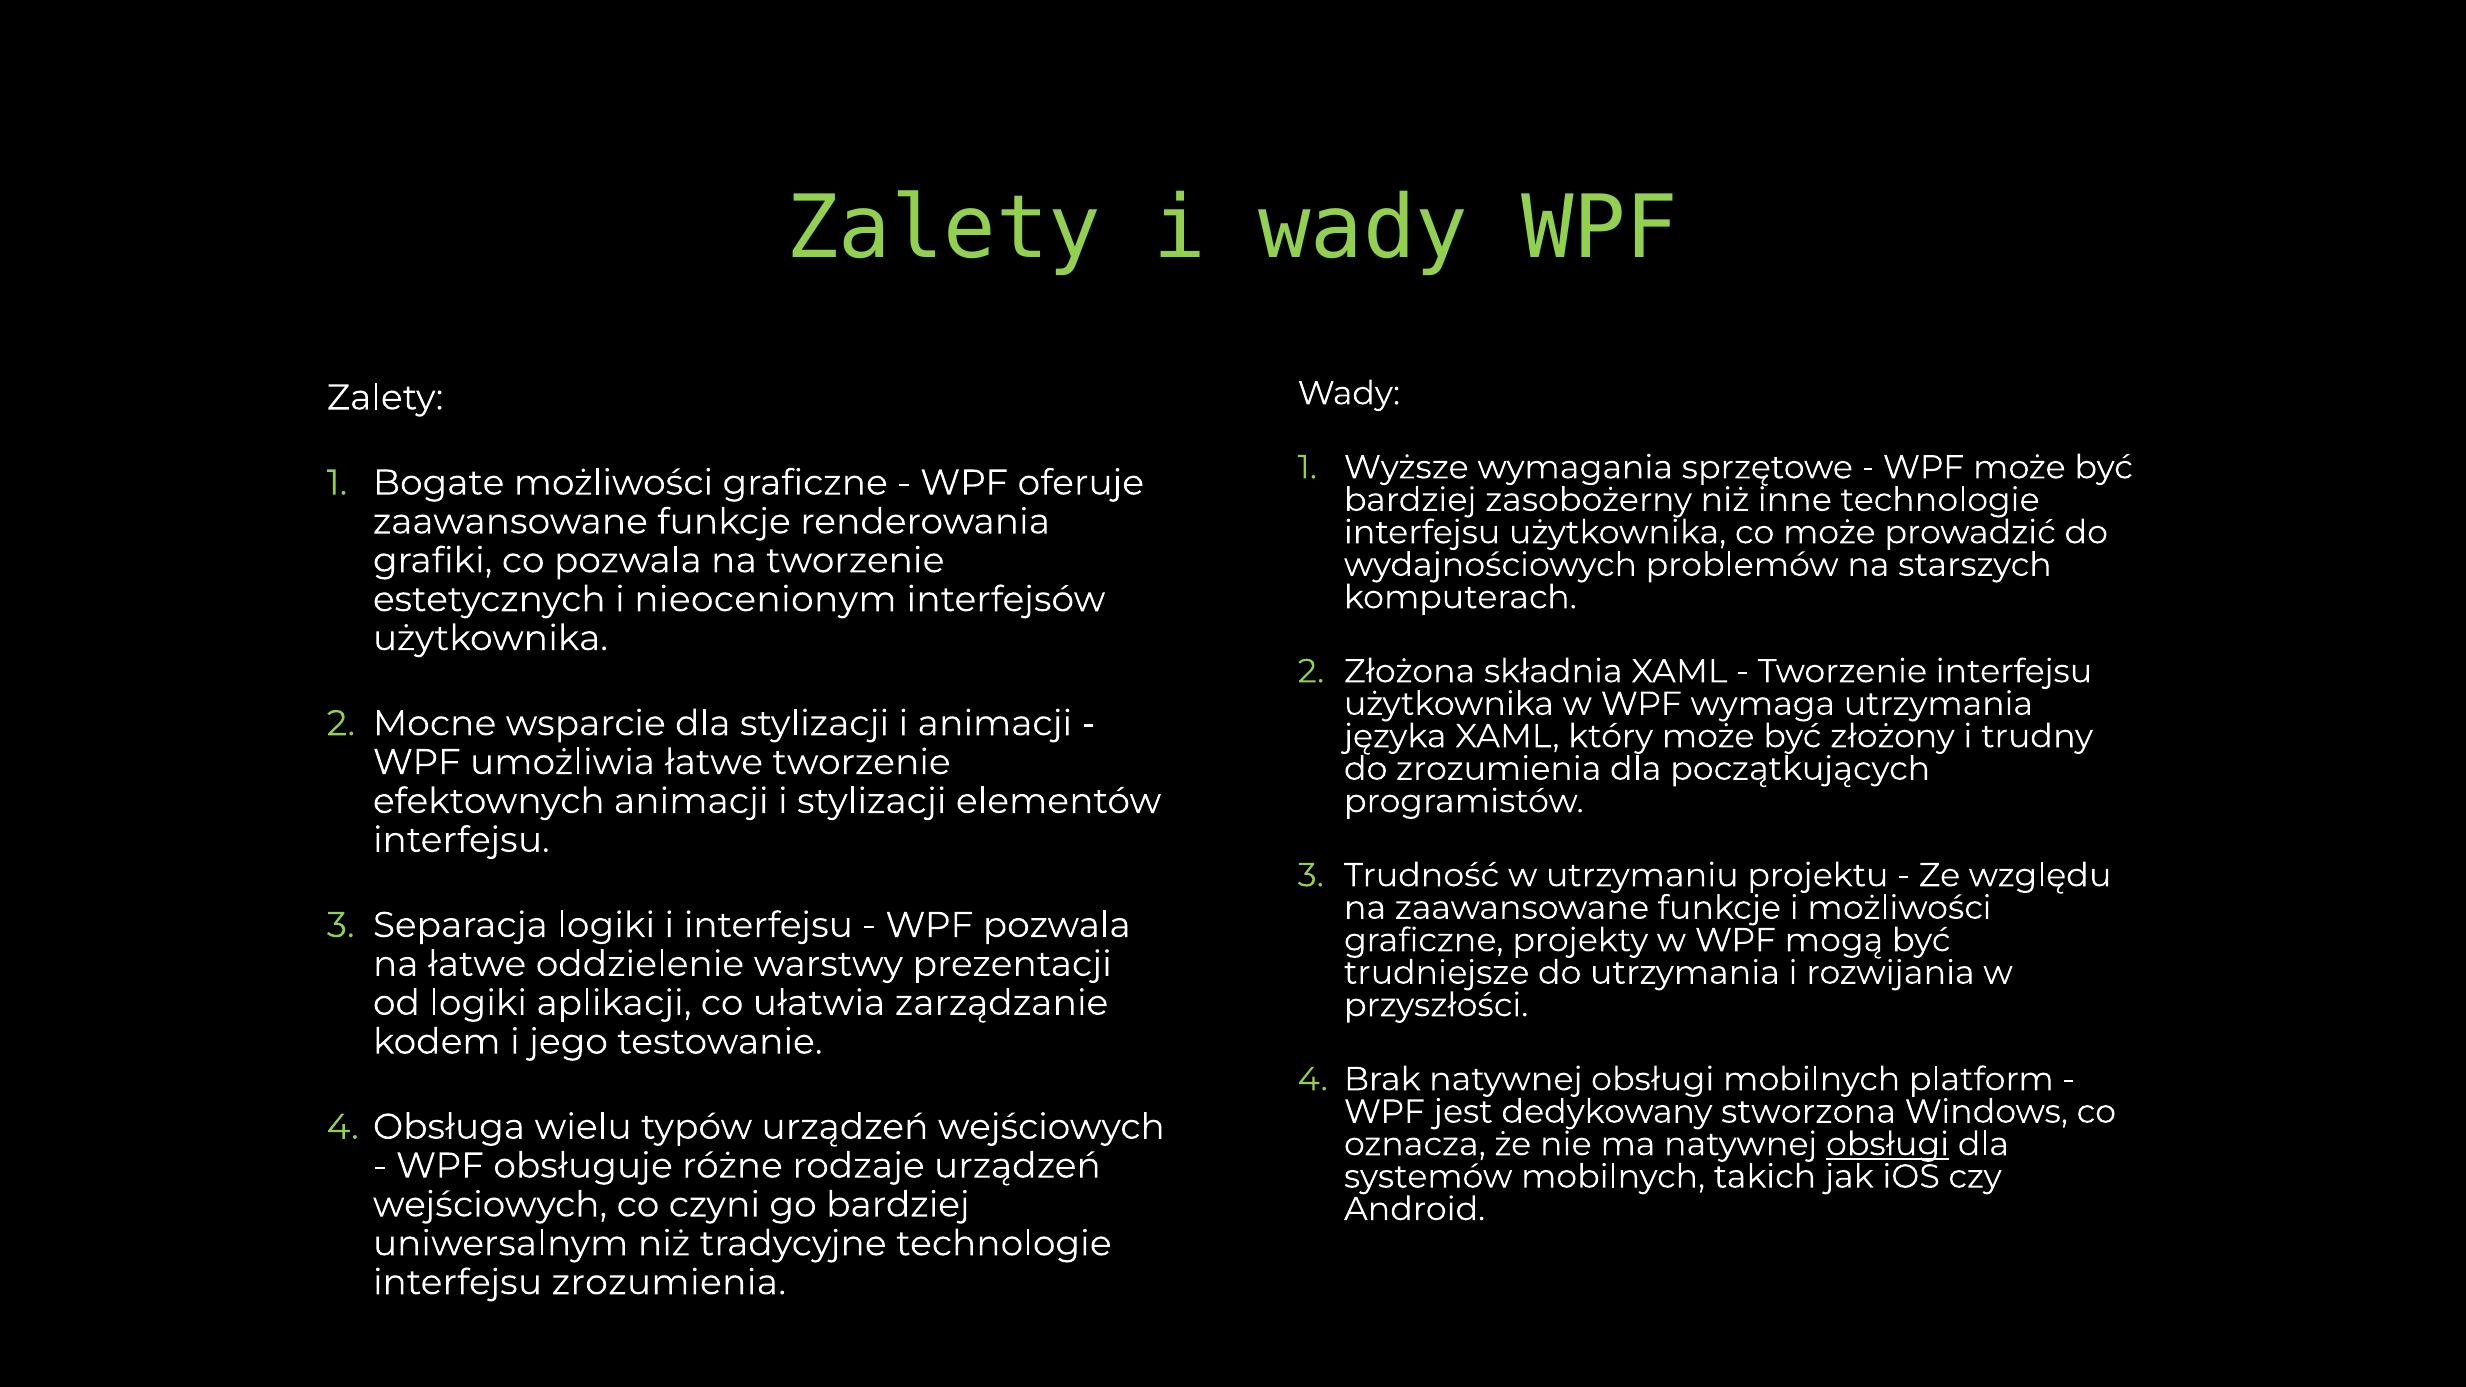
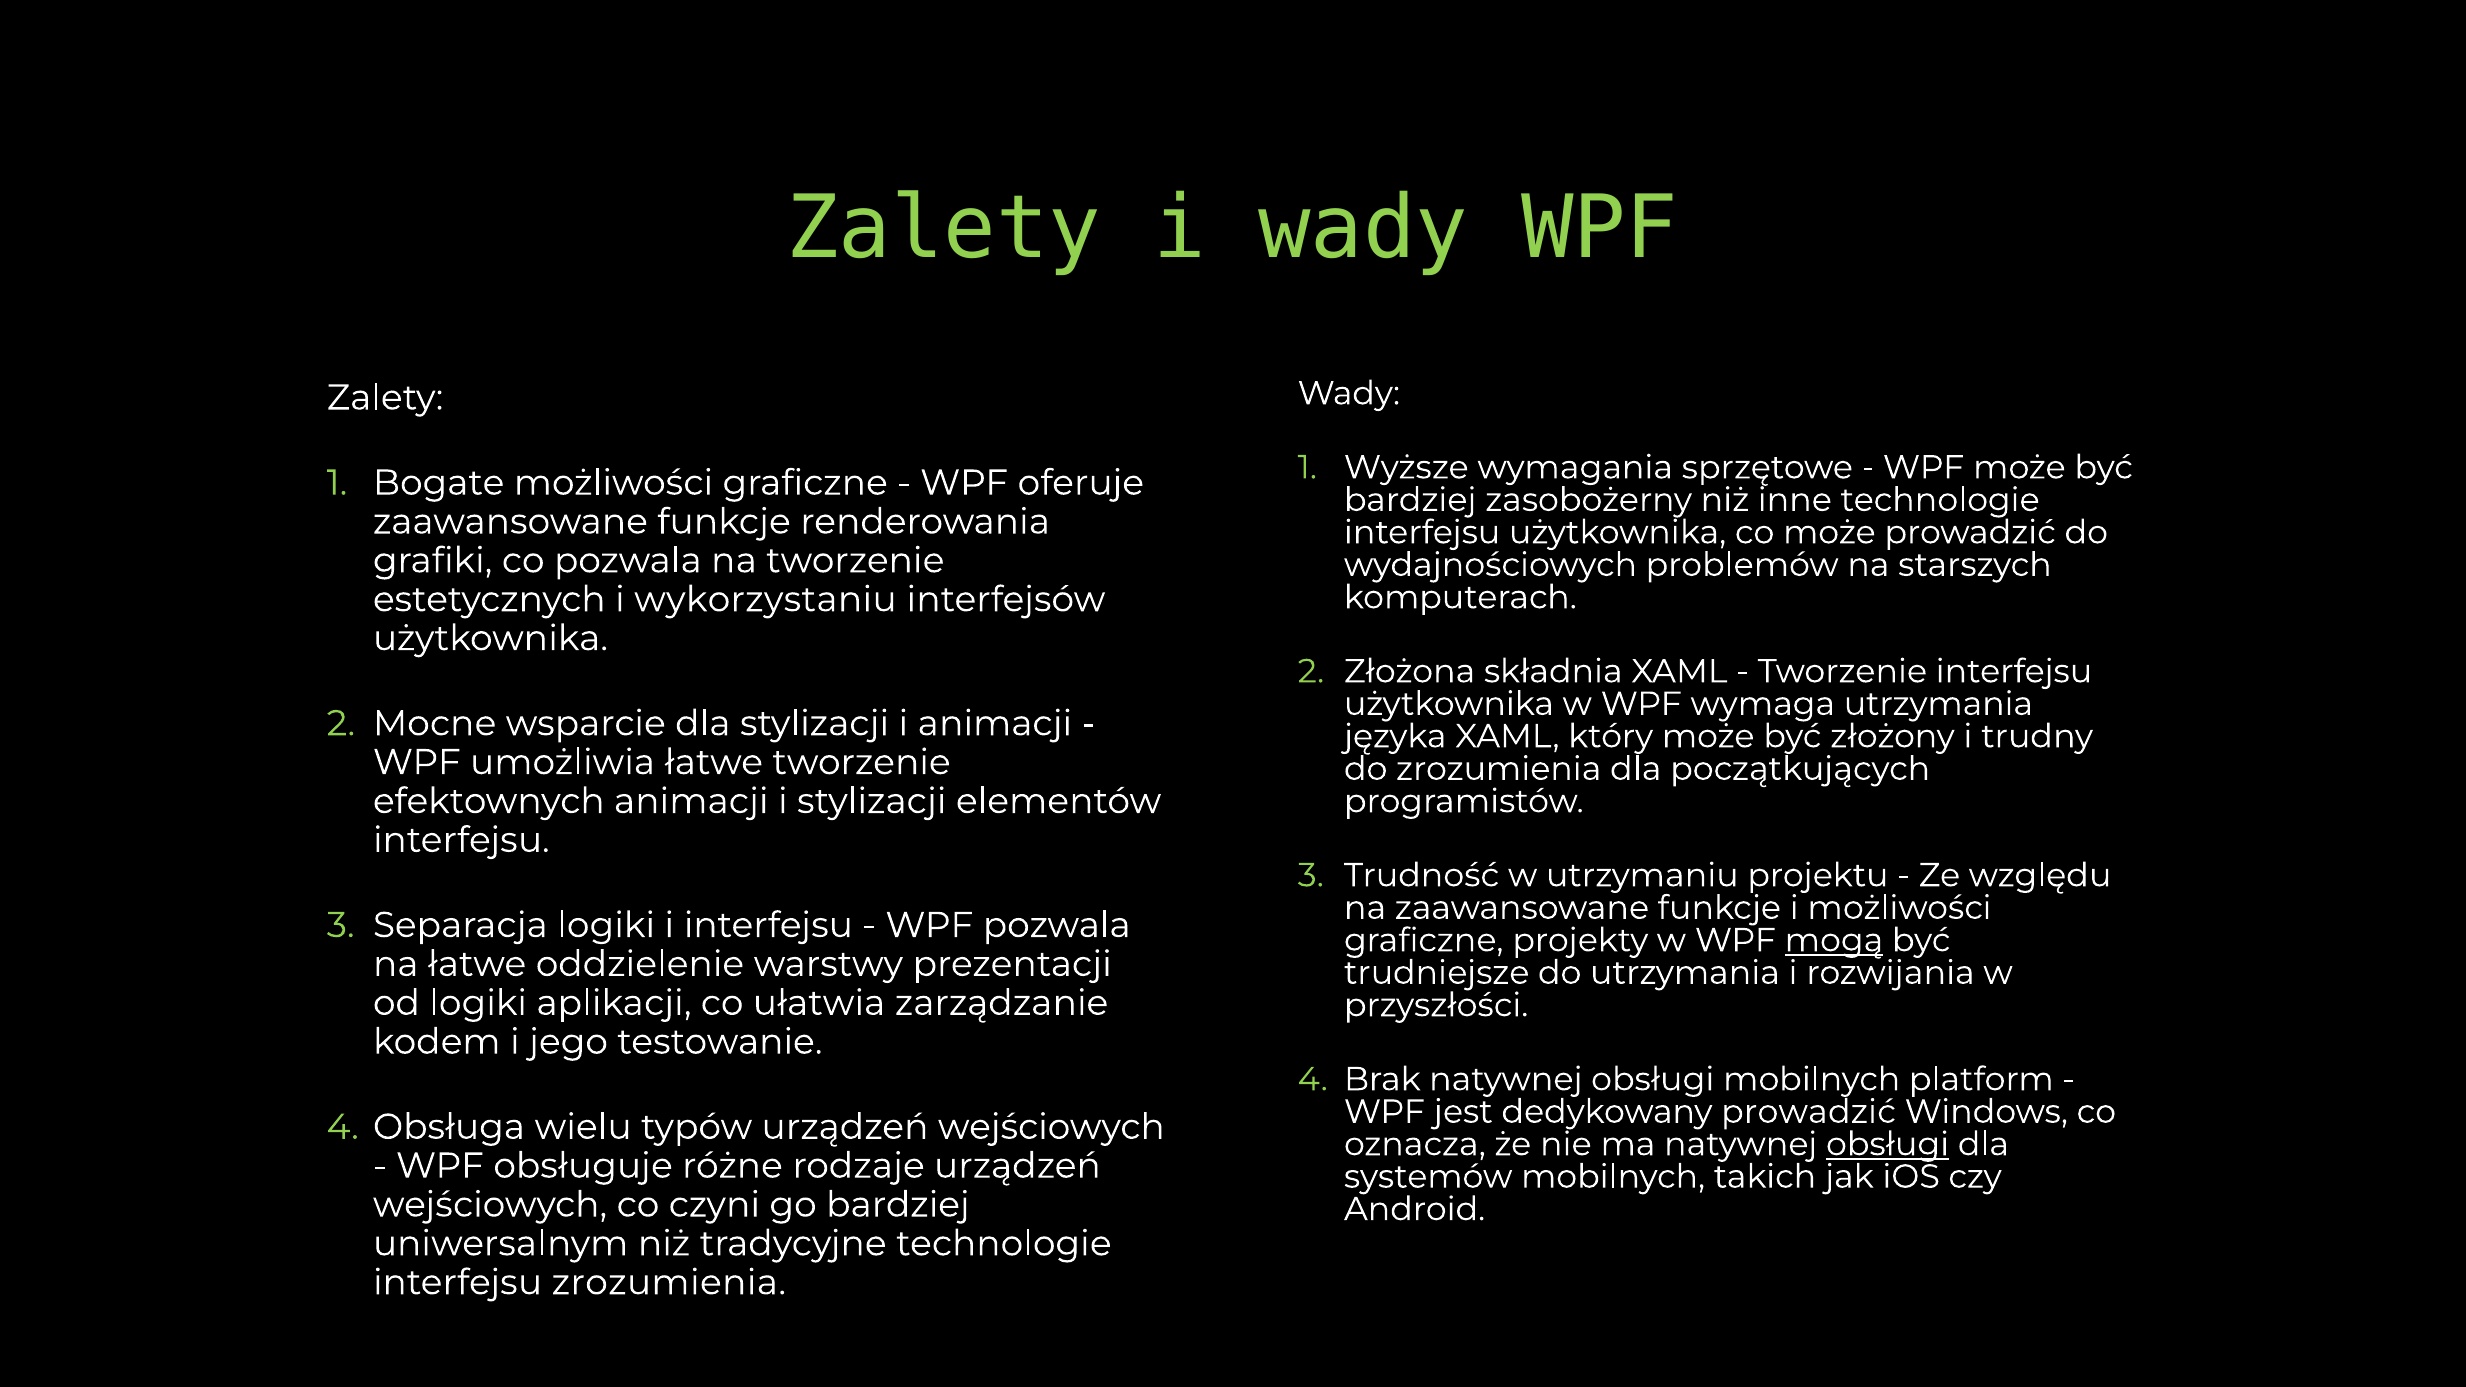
nieocenionym: nieocenionym -> wykorzystaniu (765, 599)
mogą underline: none -> present (1834, 940)
dedykowany stworzona: stworzona -> prowadzić (1809, 1112)
